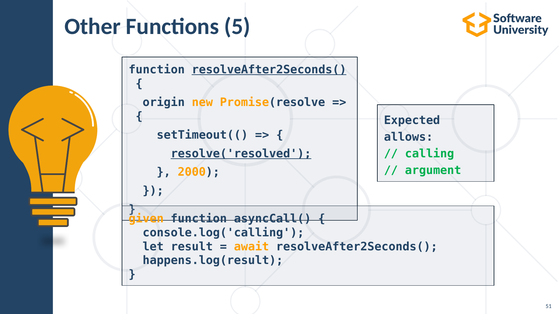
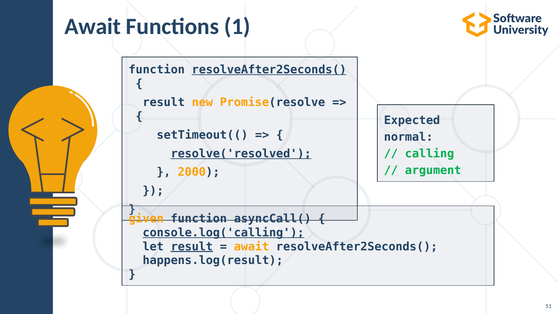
Other: Other -> Await (93, 26)
5: 5 -> 1 (237, 26)
origin: origin -> result (164, 102)
allows: allows -> normal (409, 137)
console.log('calling underline: none -> present (223, 233)
result underline: none -> present (192, 247)
